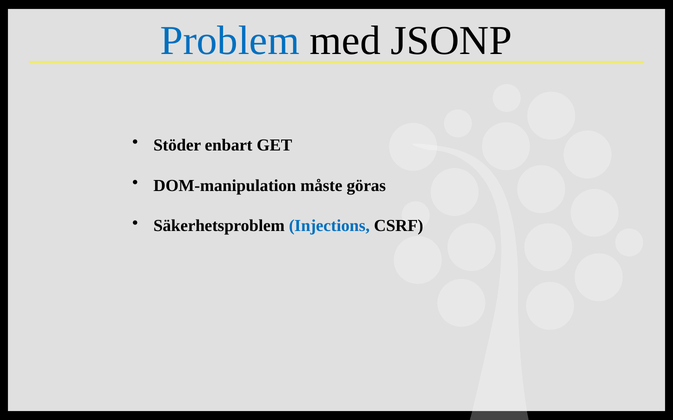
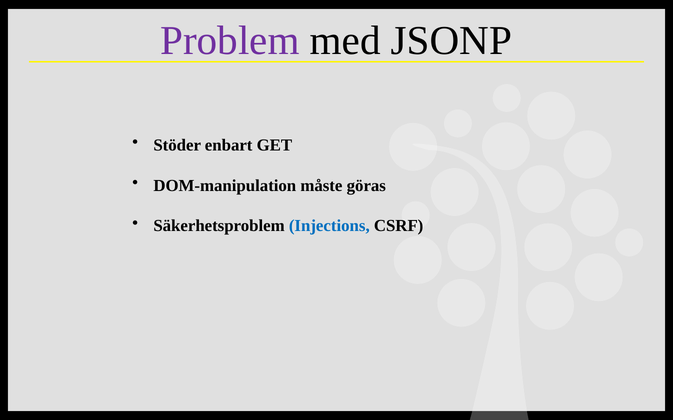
Problem colour: blue -> purple (230, 41)
